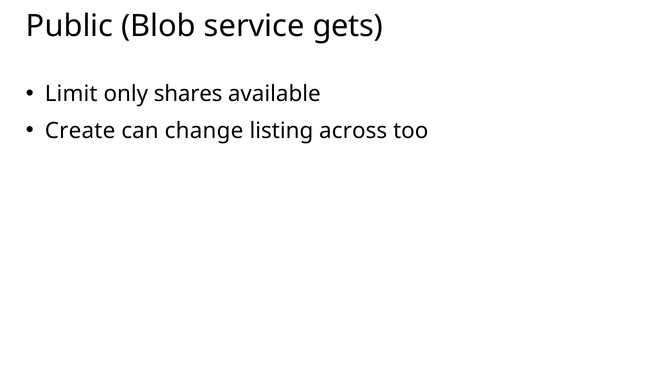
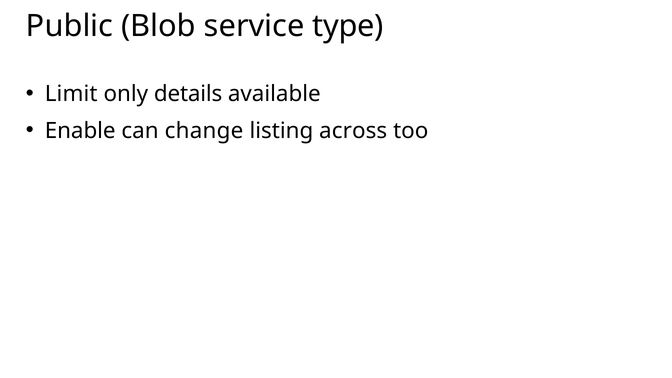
gets: gets -> type (348, 26)
shares: shares -> details (188, 94)
Create: Create -> Enable (80, 131)
